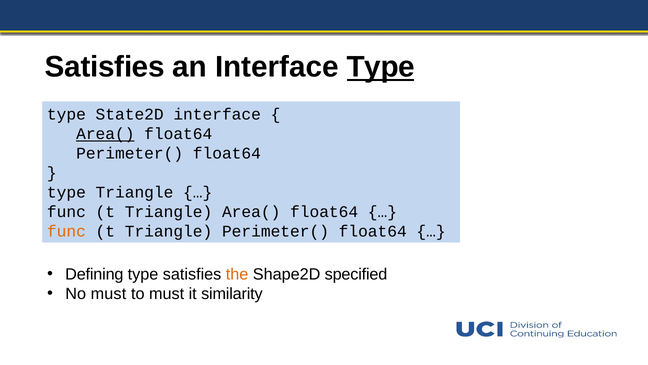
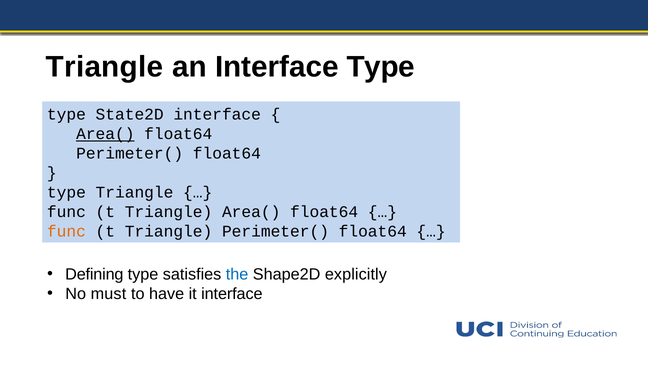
Satisfies: Satisfies -> Triangle (105, 67)
Type underline: present -> none (381, 67)
the colour: orange -> blue (237, 274)
specified: specified -> explicitly (356, 274)
to must: must -> have (167, 294)
it similarity: similarity -> interface (232, 294)
